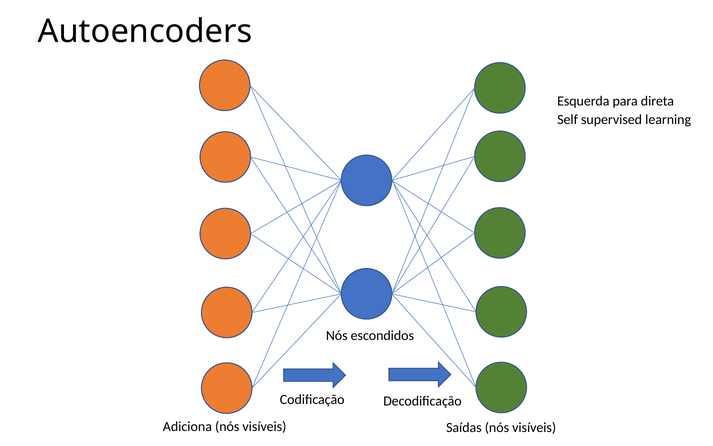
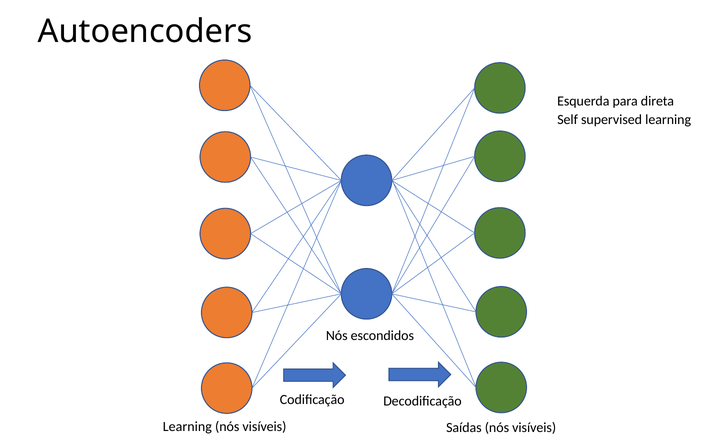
Adiciona: Adiciona -> Learning (187, 426)
